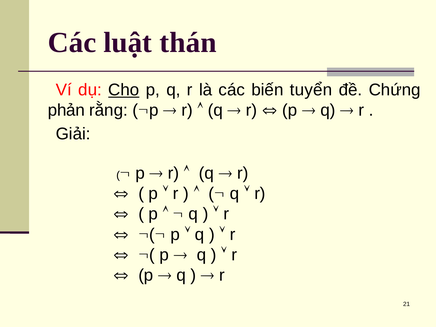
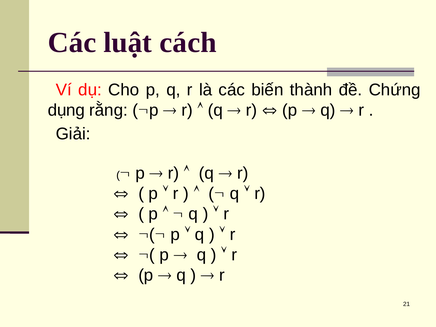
thán: thán -> cách (188, 43)
Cho underline: present -> none (124, 90)
tuyển: tuyển -> thành (311, 90)
phản: phản -> dụng (66, 110)
